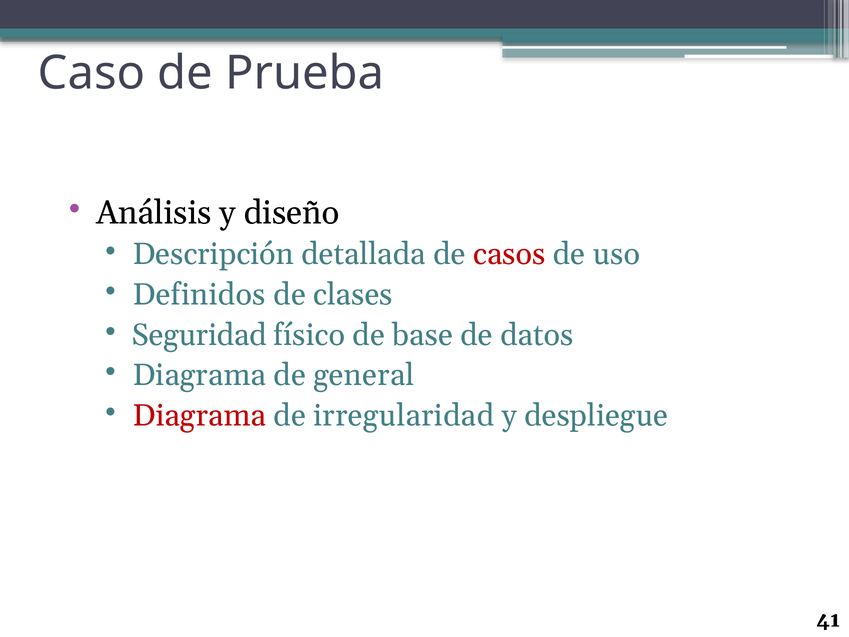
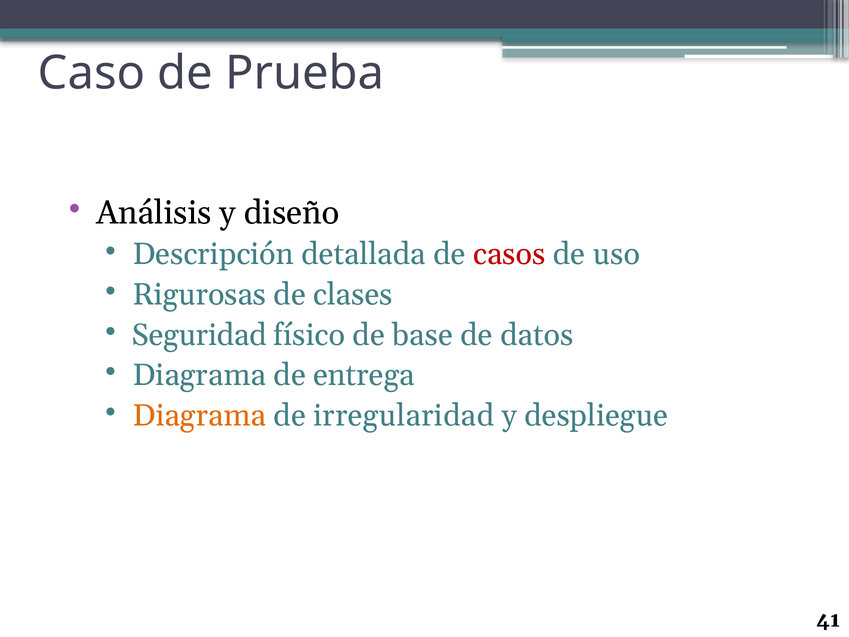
Definidos: Definidos -> Rigurosas (199, 295)
general: general -> entrega (364, 375)
Diagrama colour: red -> orange (199, 415)
